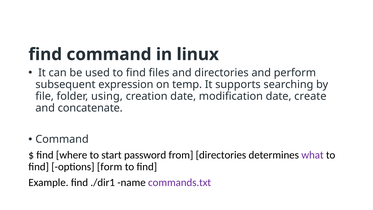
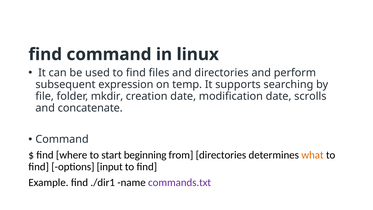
using: using -> mkdir (107, 96)
create: create -> scrolls (310, 96)
password: password -> beginning (145, 155)
what colour: purple -> orange (312, 155)
form: form -> input (110, 167)
